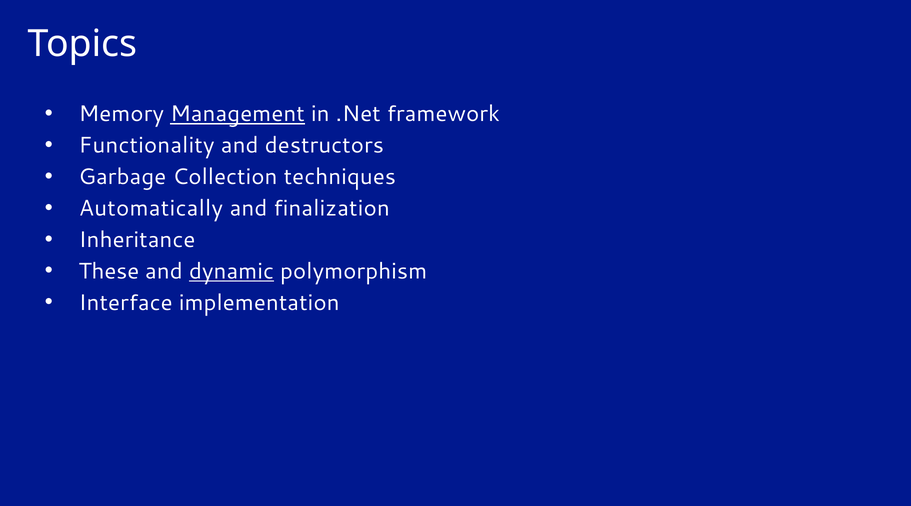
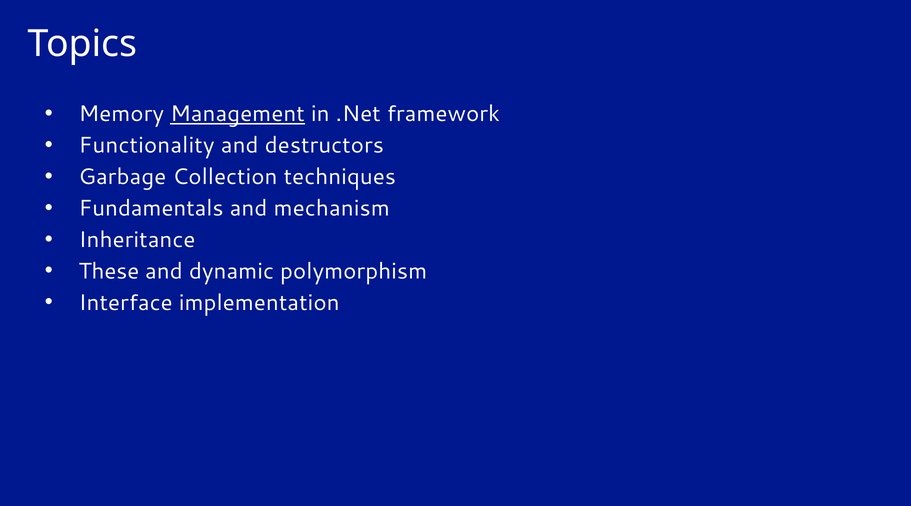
Automatically: Automatically -> Fundamentals (151, 208)
finalization: finalization -> mechanism (332, 208)
dynamic underline: present -> none (231, 271)
